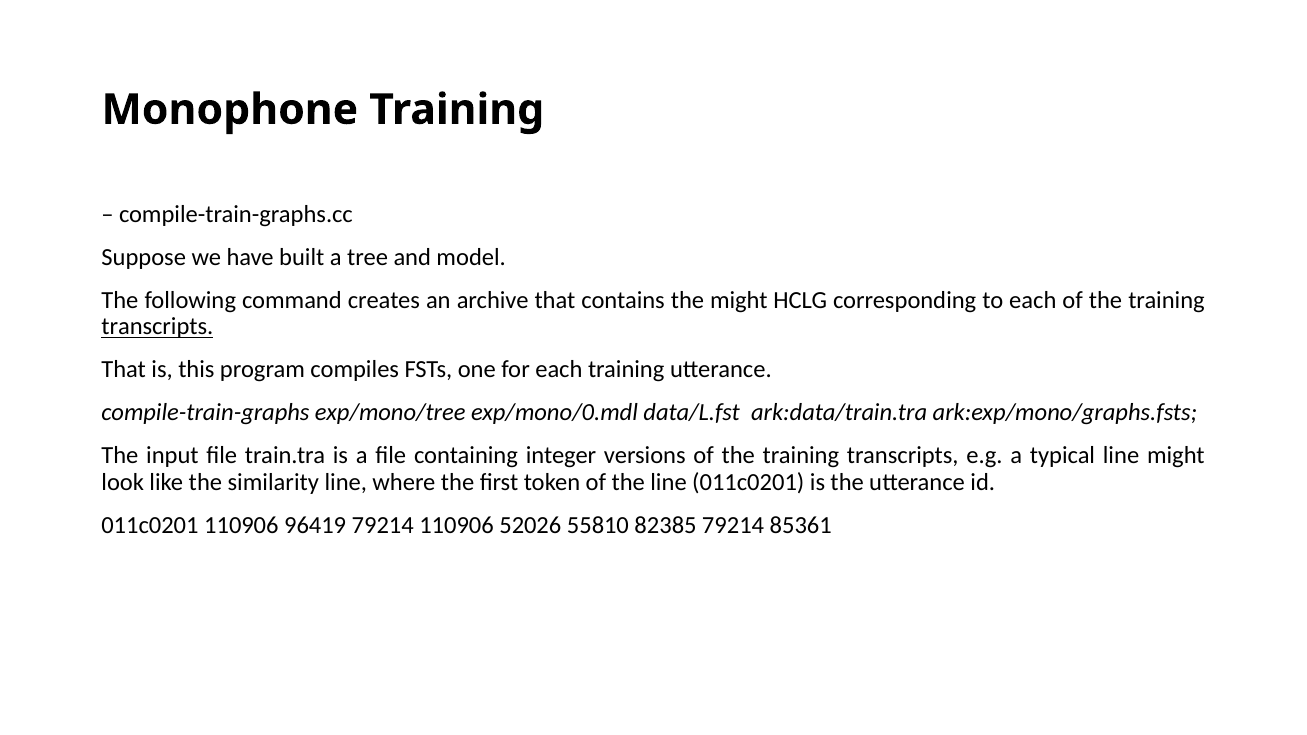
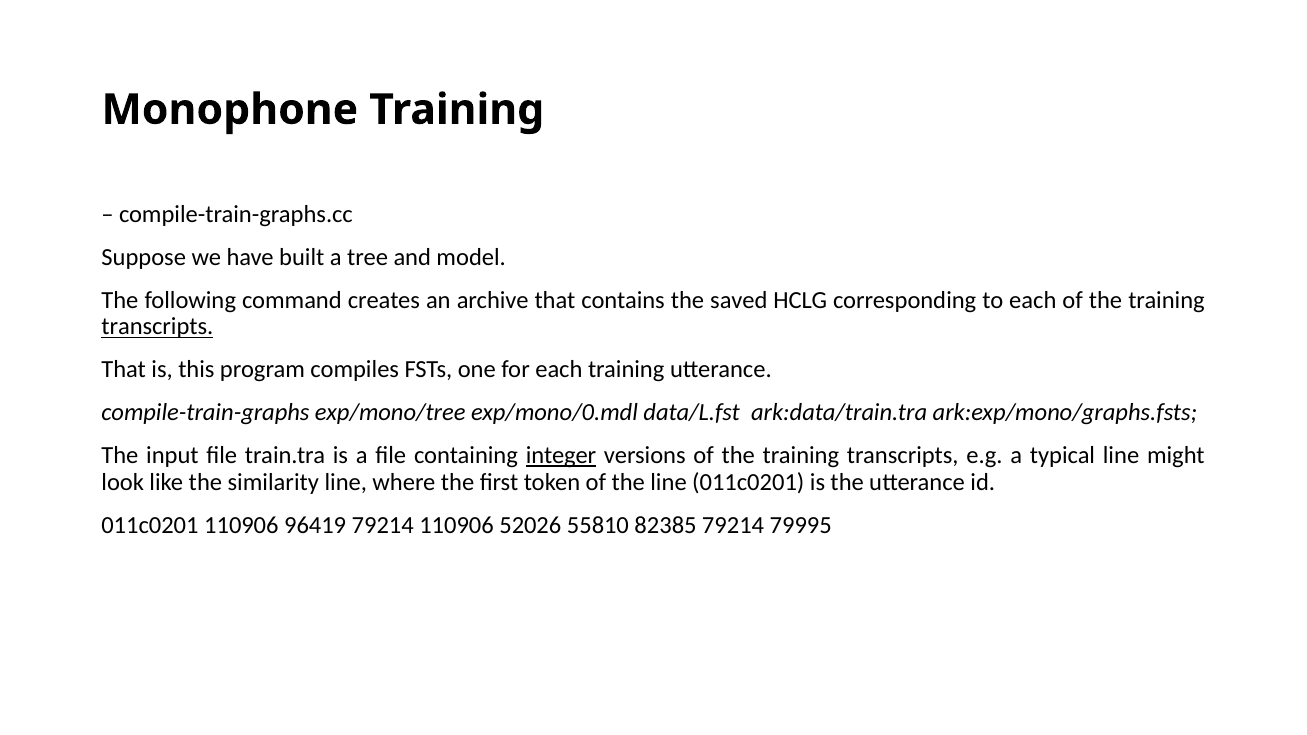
the might: might -> saved (739, 300)
integer underline: none -> present (561, 456)
85361: 85361 -> 79995 (801, 525)
